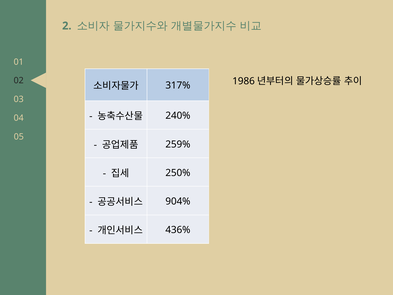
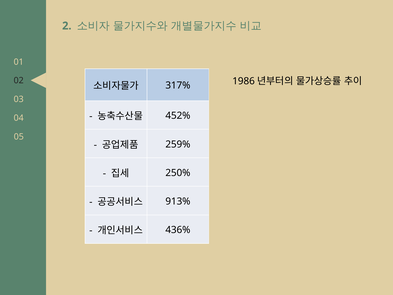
240%: 240% -> 452% (178, 116)
904%: 904% -> 913% (178, 201)
